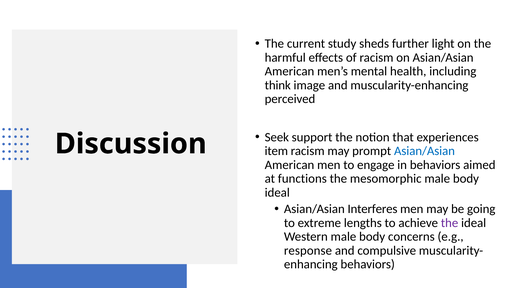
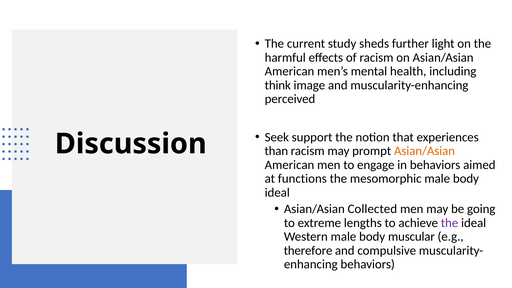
item: item -> than (276, 151)
Asian/Asian colour: blue -> orange (425, 151)
Interferes: Interferes -> Collected (372, 209)
concerns: concerns -> muscular (411, 237)
response: response -> therefore (308, 250)
